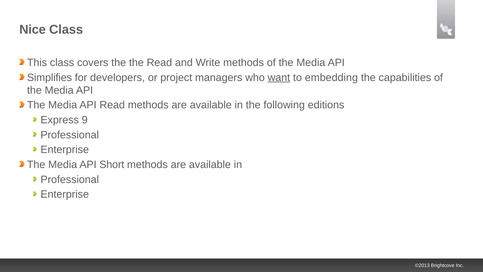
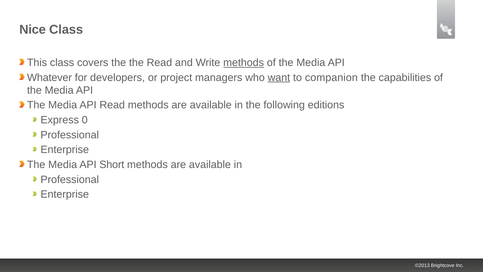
methods underline: none -> present (244, 63)
Simplifies: Simplifies -> Whatever (49, 77)
embedding: embedding -> companion (331, 77)
9: 9 -> 0 (85, 120)
